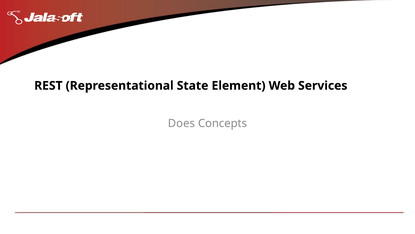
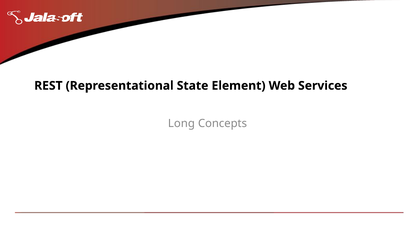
Does: Does -> Long (181, 123)
